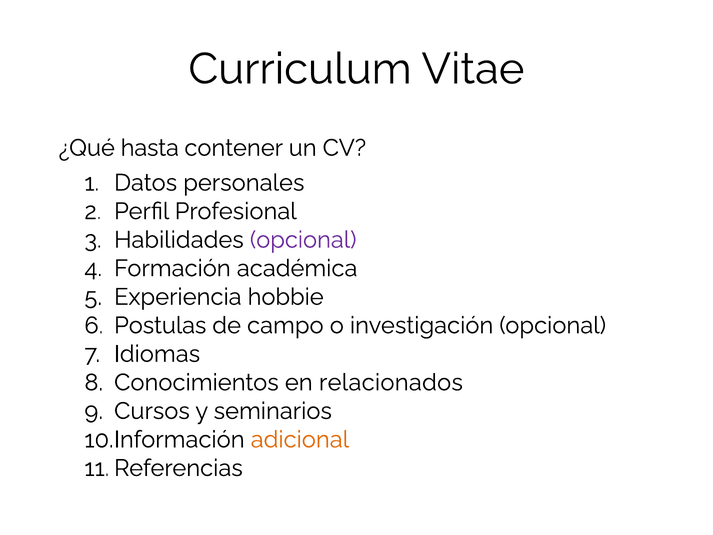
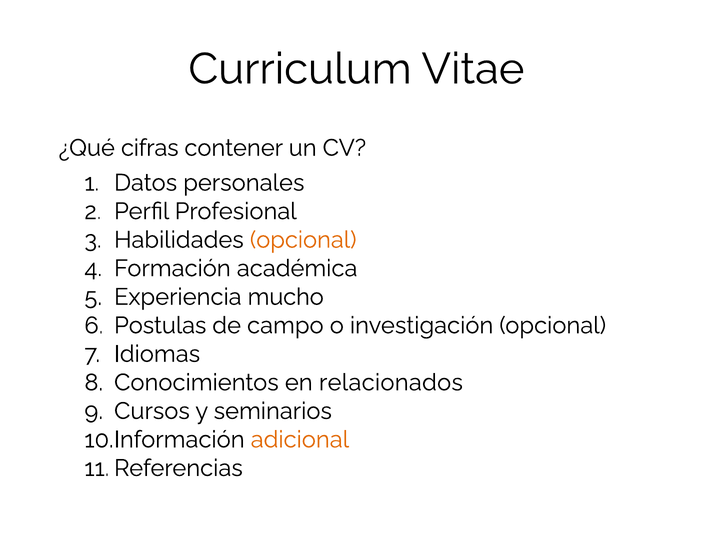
hasta: hasta -> cifras (150, 148)
opcional colour: purple -> orange (303, 240)
hobbie: hobbie -> mucho (286, 297)
